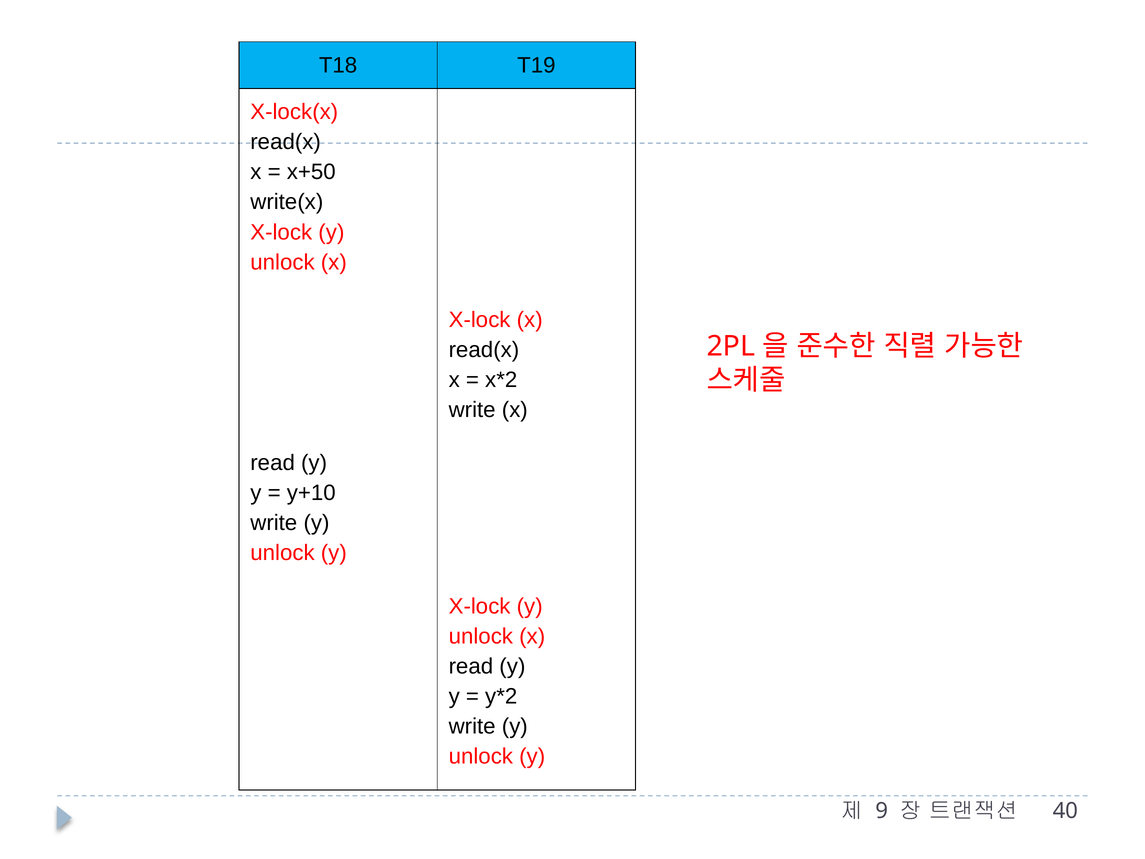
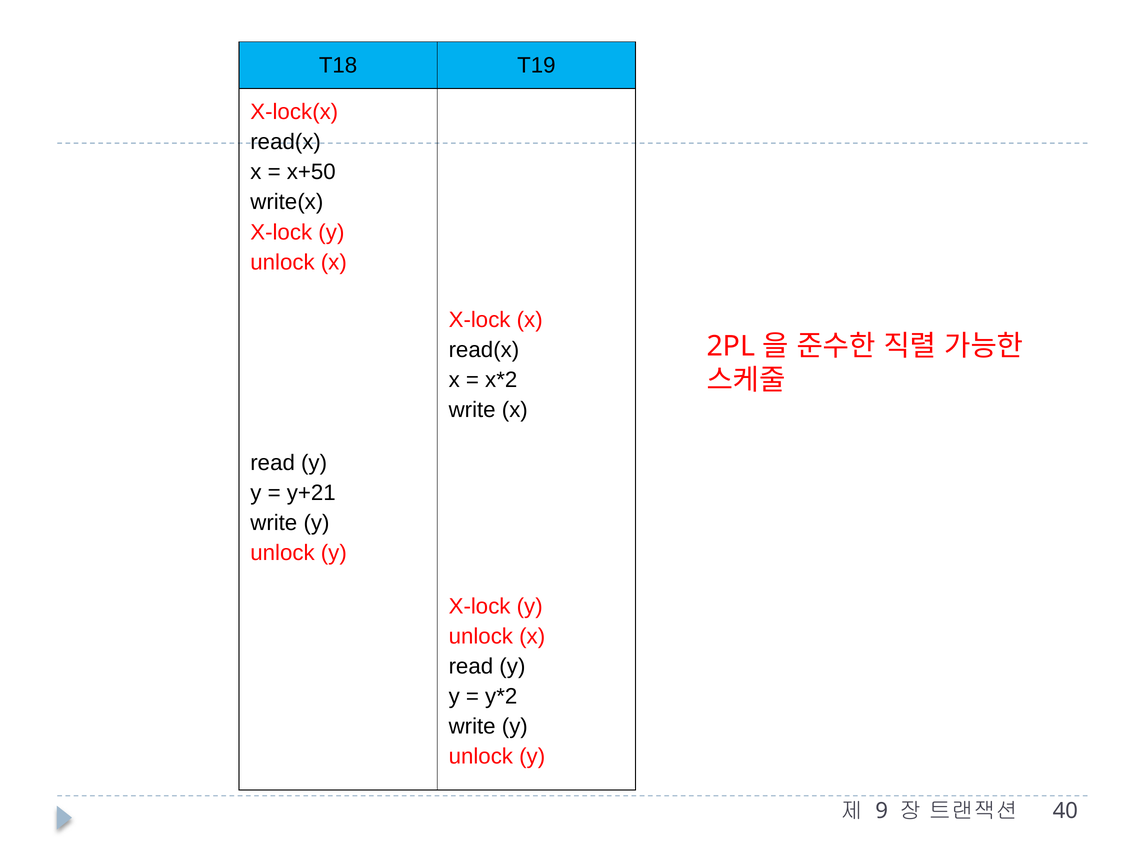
y+10: y+10 -> y+21 (311, 493)
